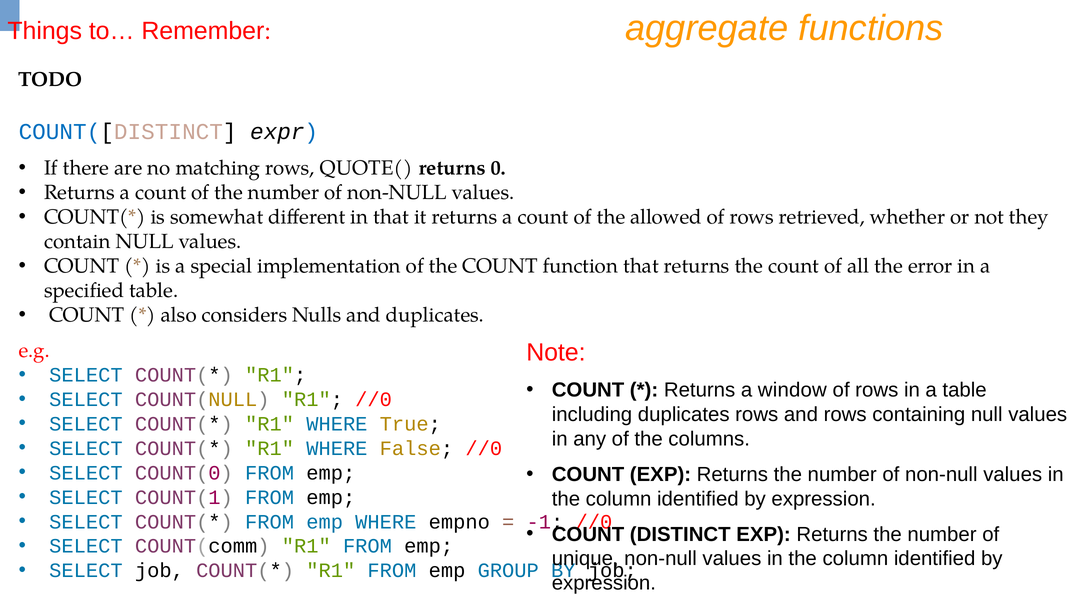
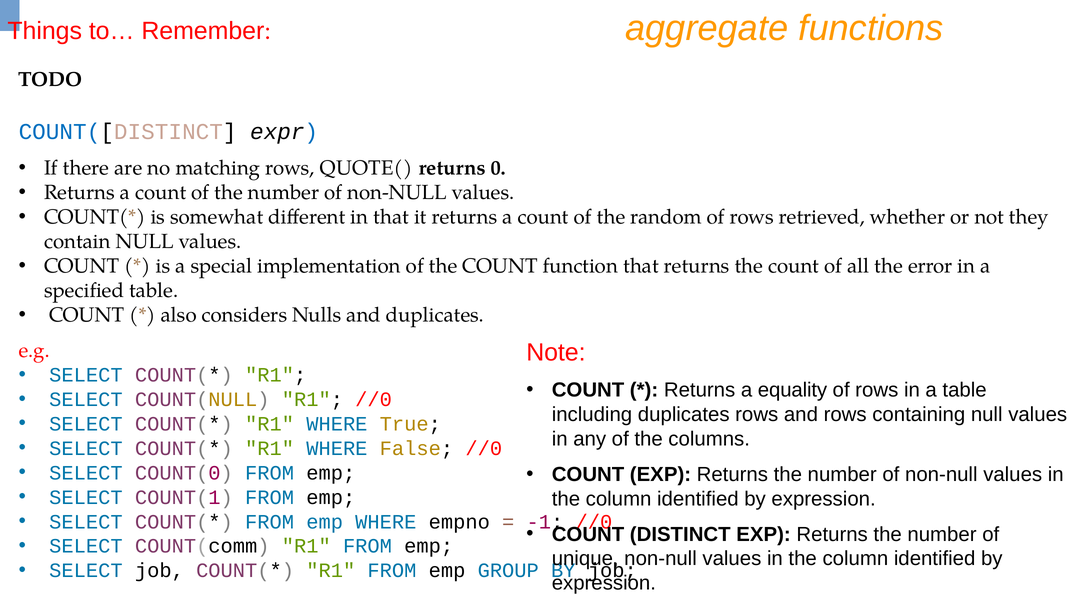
allowed: allowed -> random (666, 217)
window: window -> equality (793, 390)
